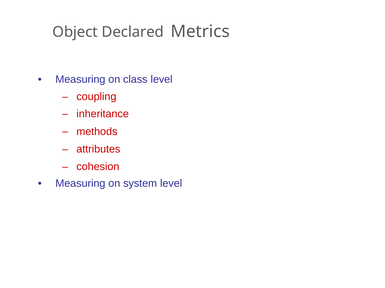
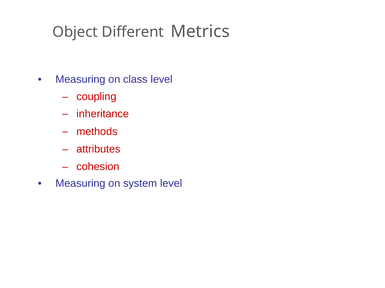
Declared: Declared -> Different (133, 32)
